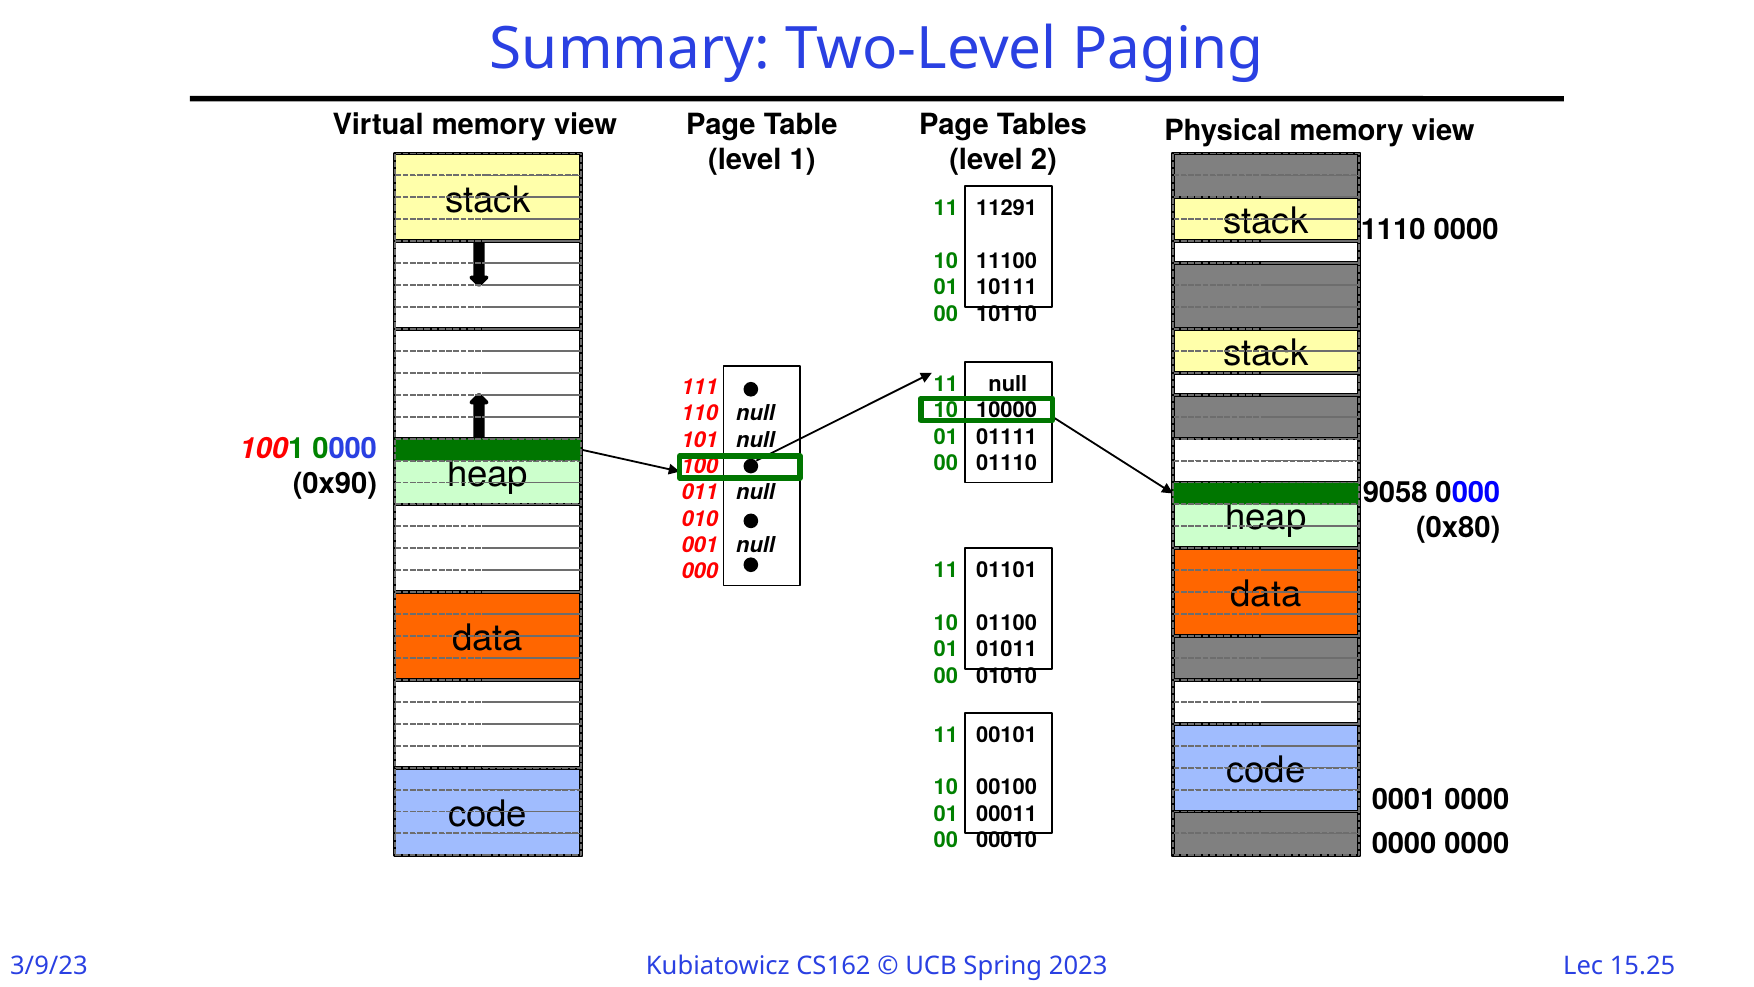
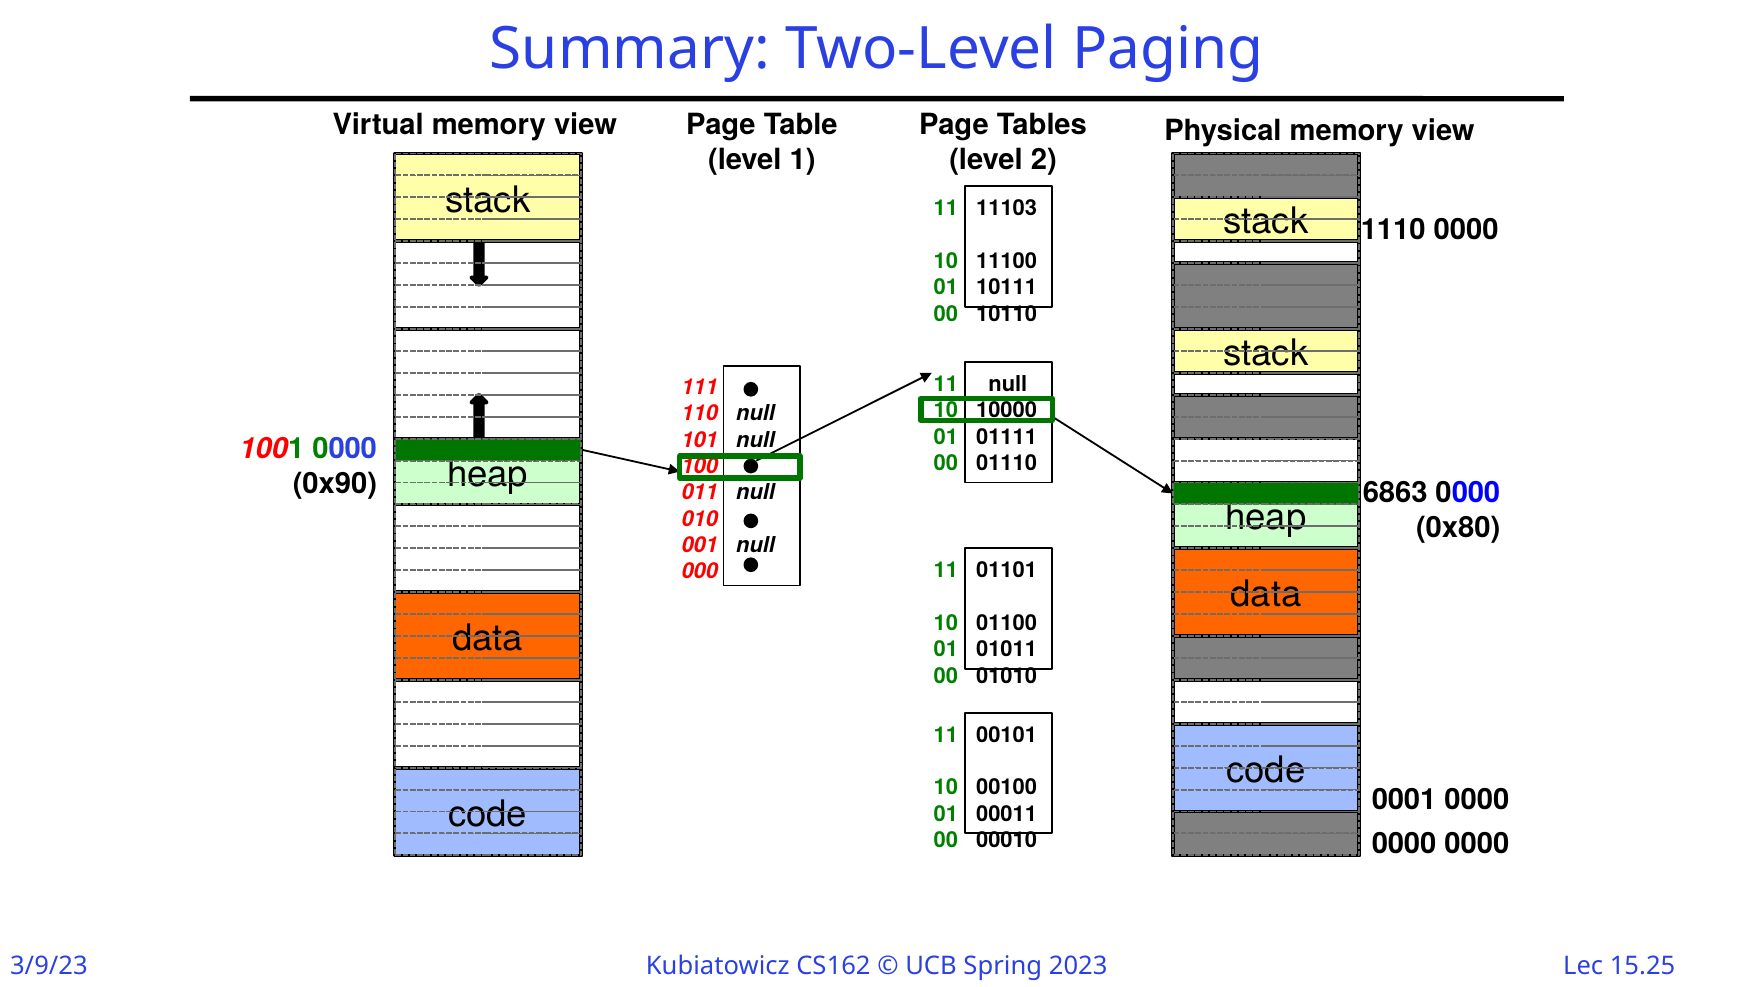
11291: 11291 -> 11103 (1007, 209)
9058: 9058 -> 6863 (1395, 493)
